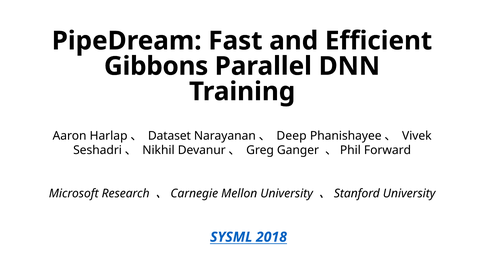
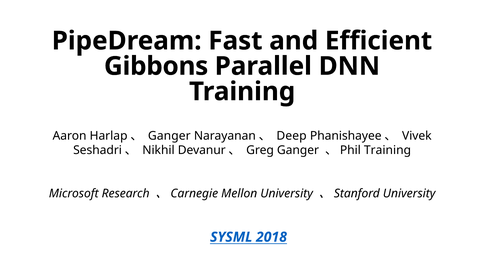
Dataset: Dataset -> Ganger (169, 136)
Forward: Forward -> Training (387, 150)
